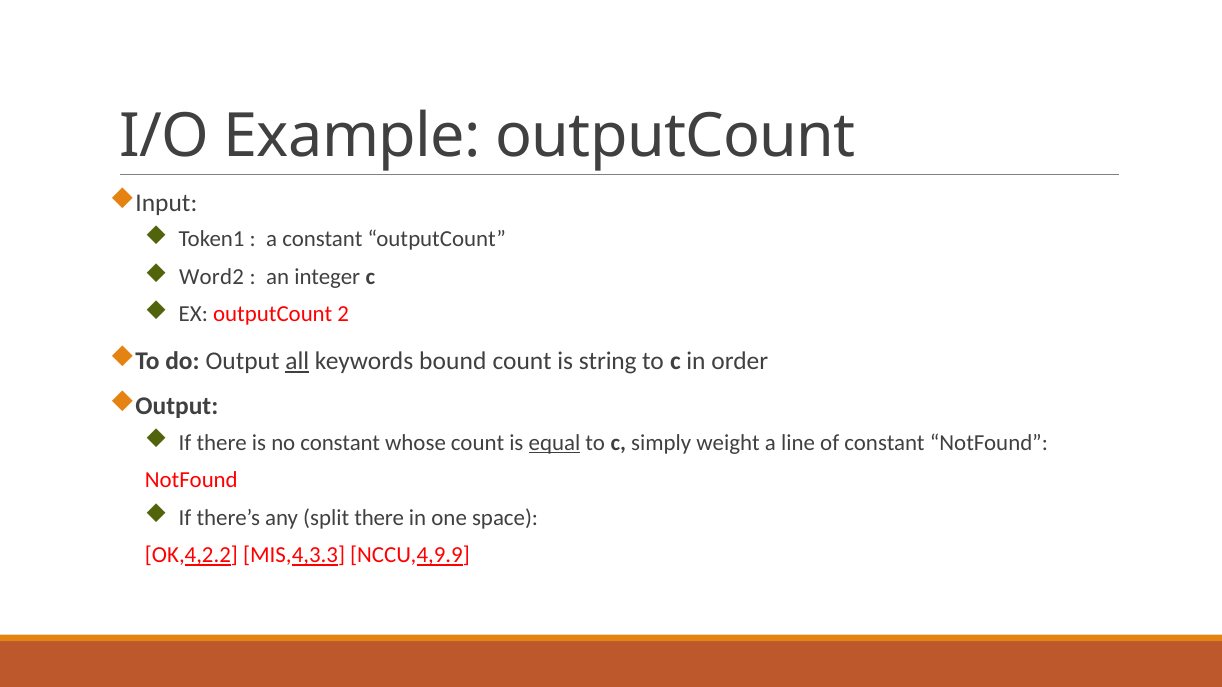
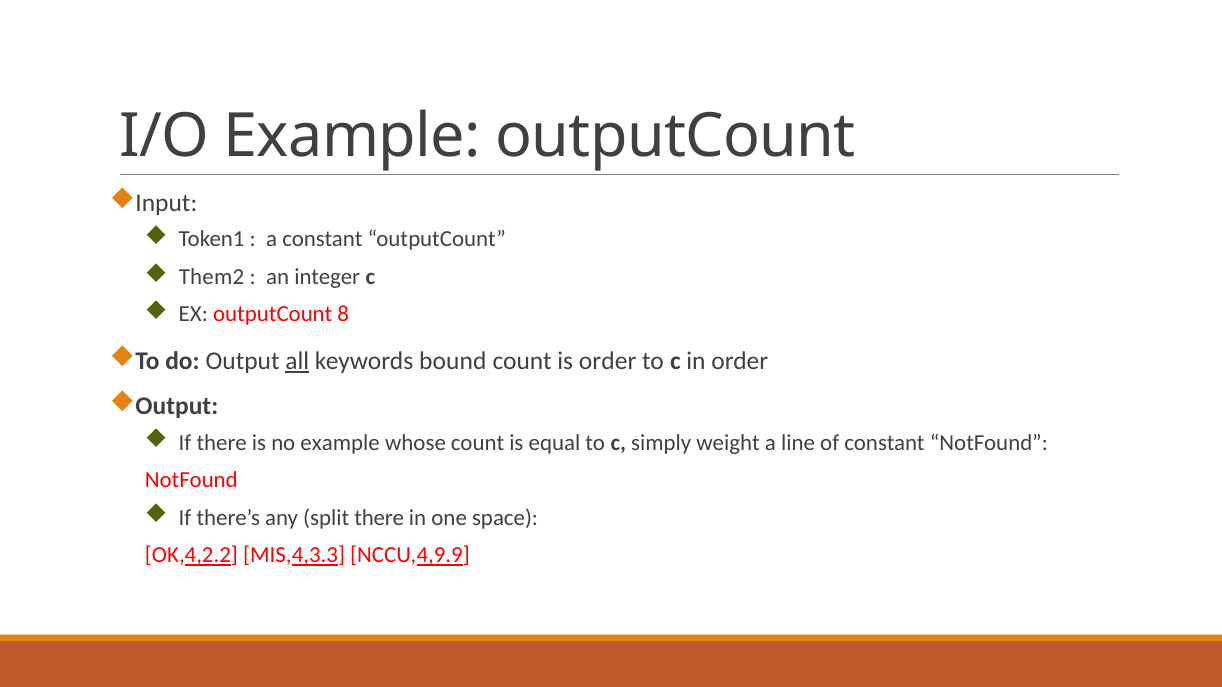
Word2: Word2 -> Them2 (212, 277)
2: 2 -> 8 (343, 315)
is string: string -> order (608, 361)
no constant: constant -> example (340, 443)
equal underline: present -> none (554, 443)
